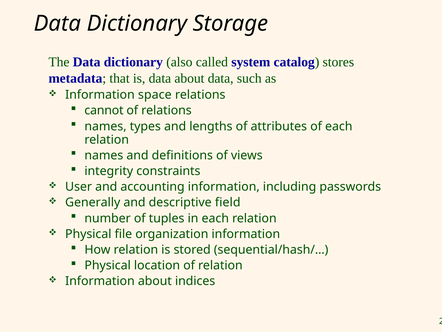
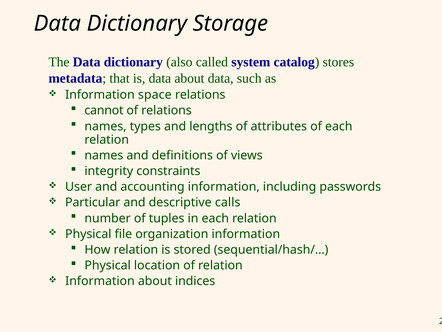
Generally: Generally -> Particular (93, 202)
field: field -> calls (228, 202)
